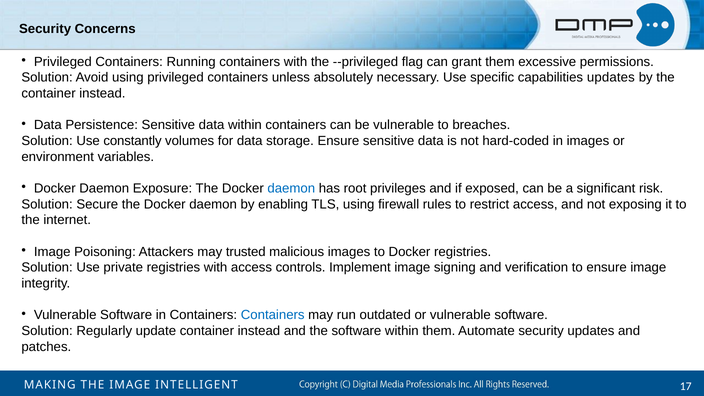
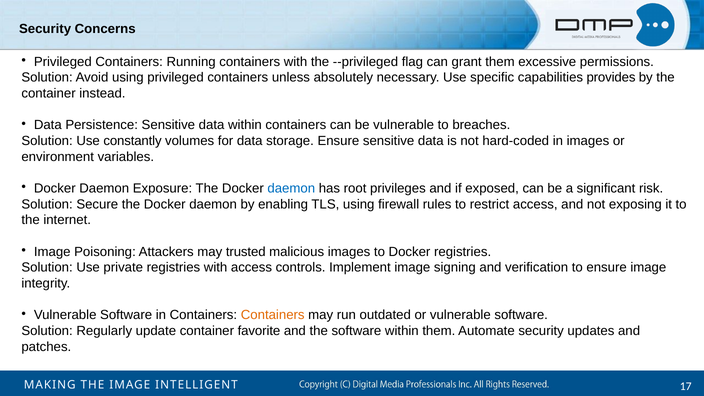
capabilities updates: updates -> provides (611, 78)
Containers colour: blue -> orange (273, 315)
update container instead: instead -> favorite (259, 331)
